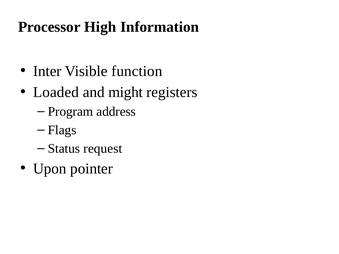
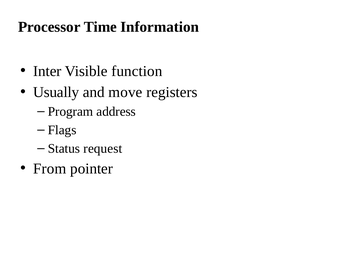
High: High -> Time (100, 27)
Loaded: Loaded -> Usually (56, 92)
might: might -> move (125, 92)
Upon: Upon -> From (50, 169)
